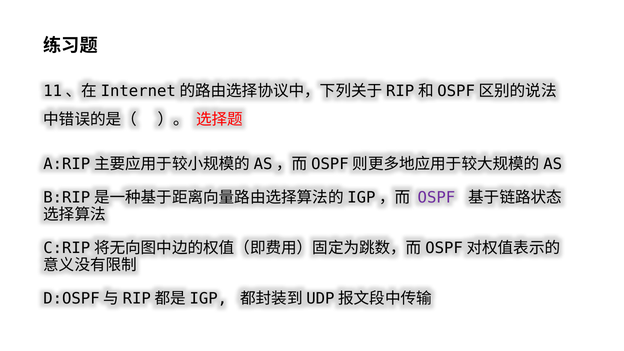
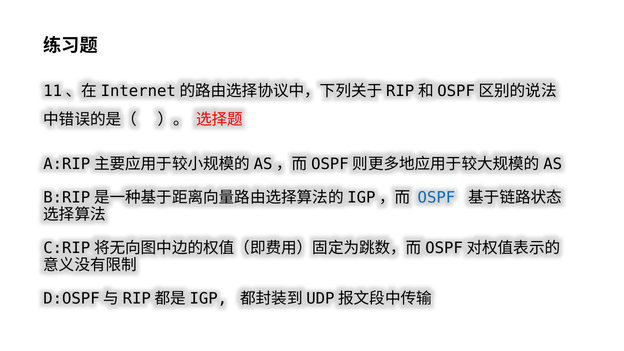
OSPF colour: purple -> blue (436, 198)
